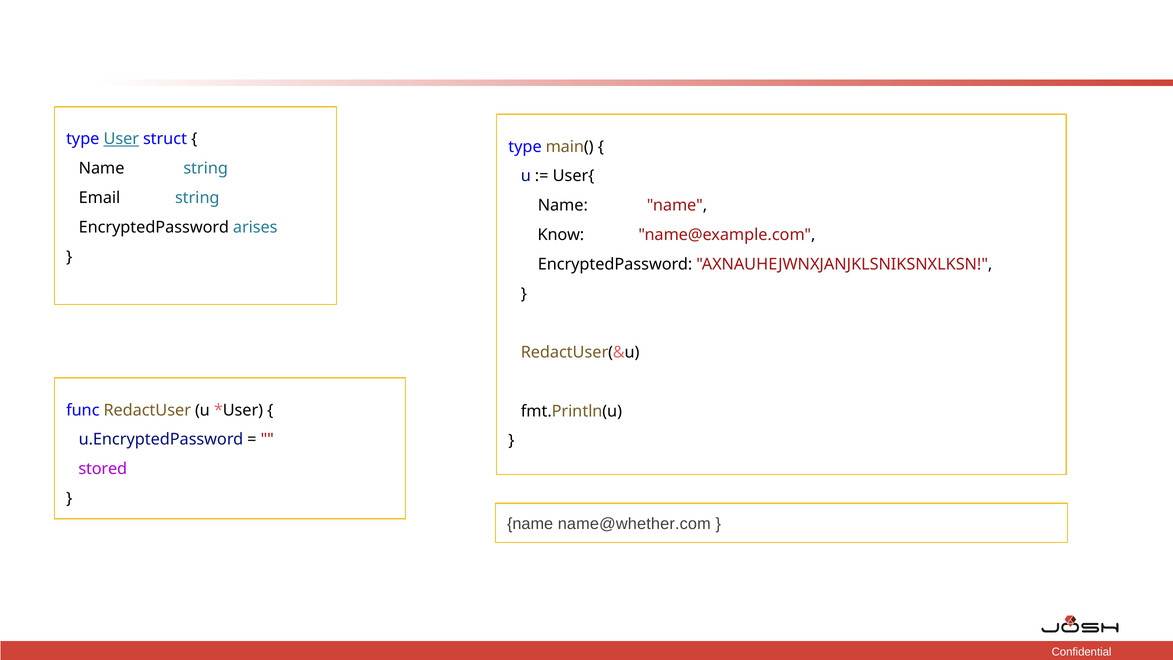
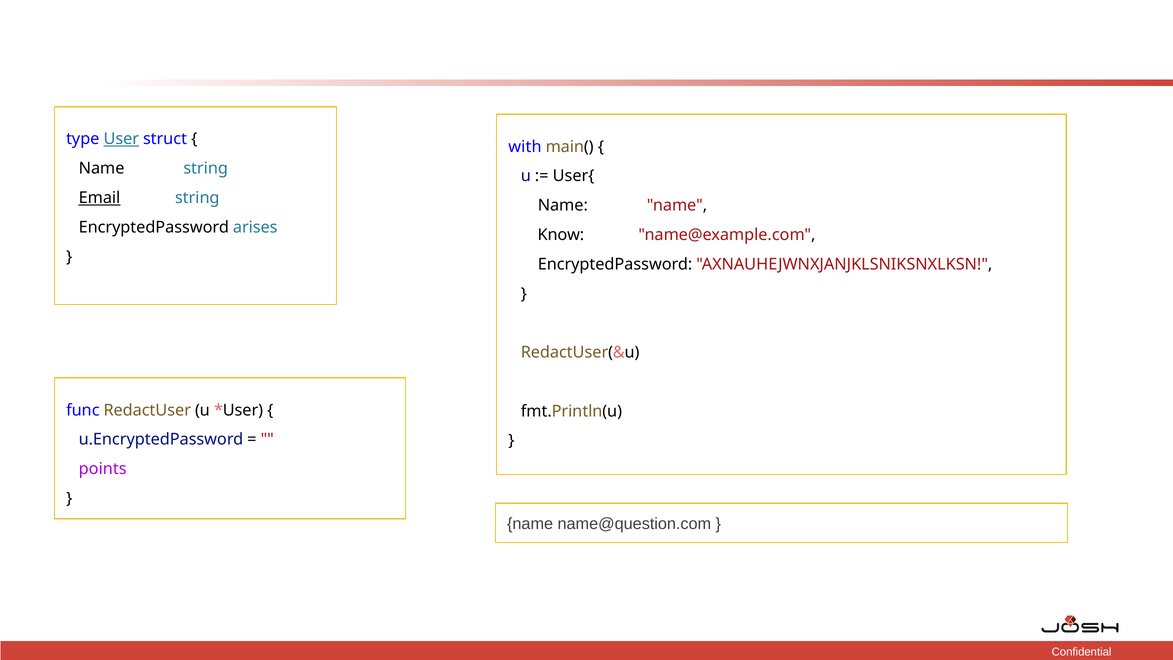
type: type -> with (525, 147)
Email underline: none -> present (100, 198)
stored: stored -> points (103, 469)
name@whether.com: name@whether.com -> name@question.com (634, 524)
